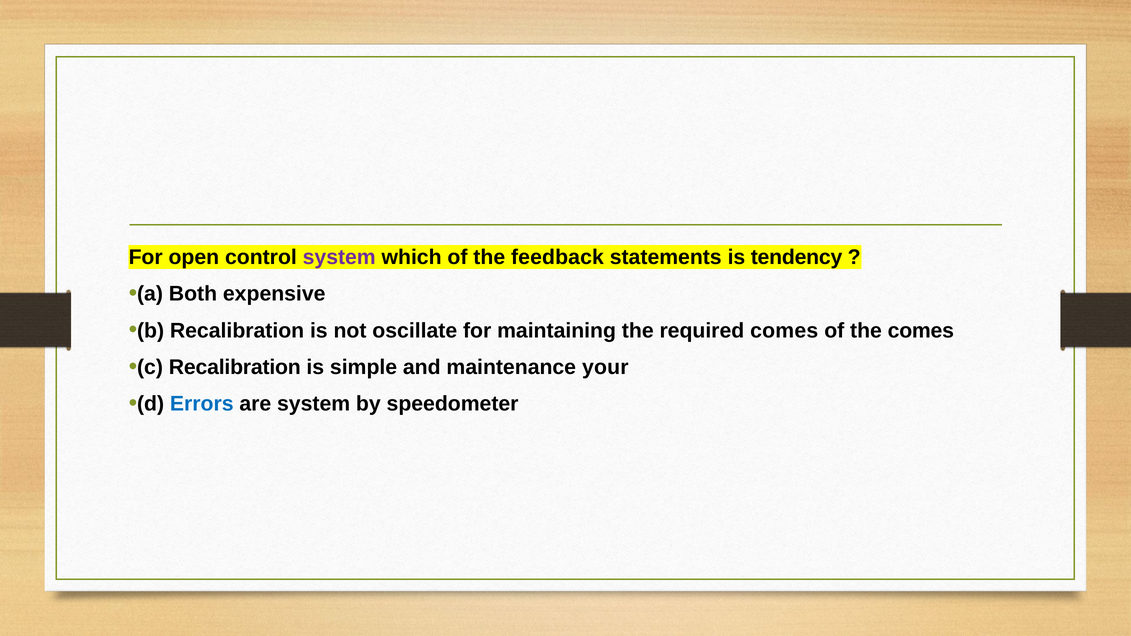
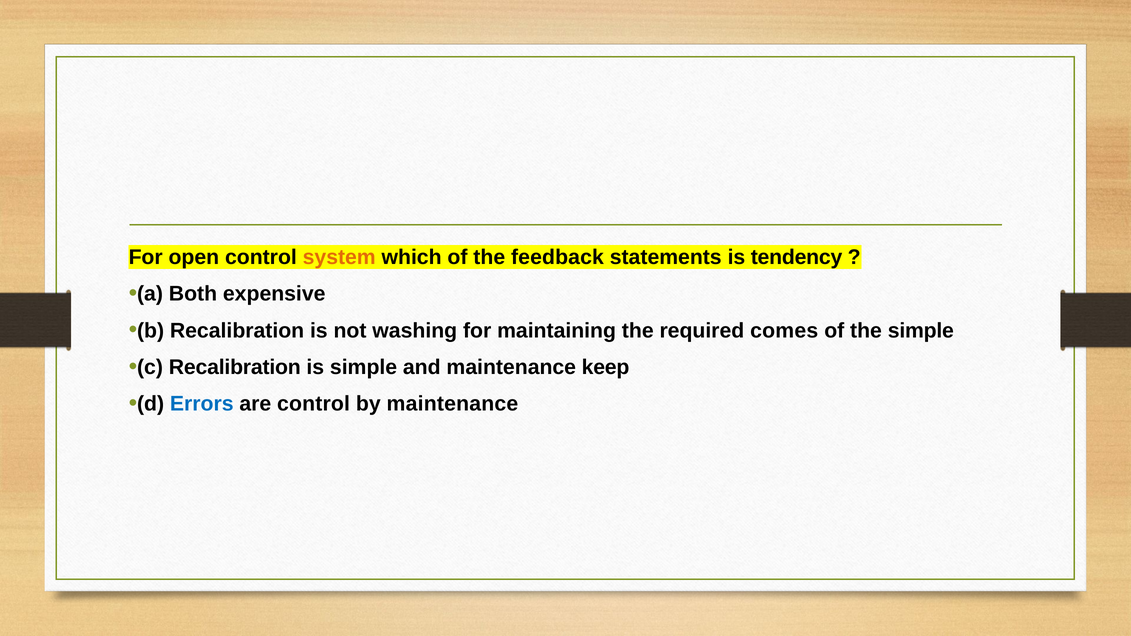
system colour: purple -> orange (339, 257)
oscillate: oscillate -> washing (415, 331)
the comes: comes -> simple (921, 331)
your: your -> keep (606, 367)
are system: system -> control (313, 404)
by speedometer: speedometer -> maintenance (452, 404)
